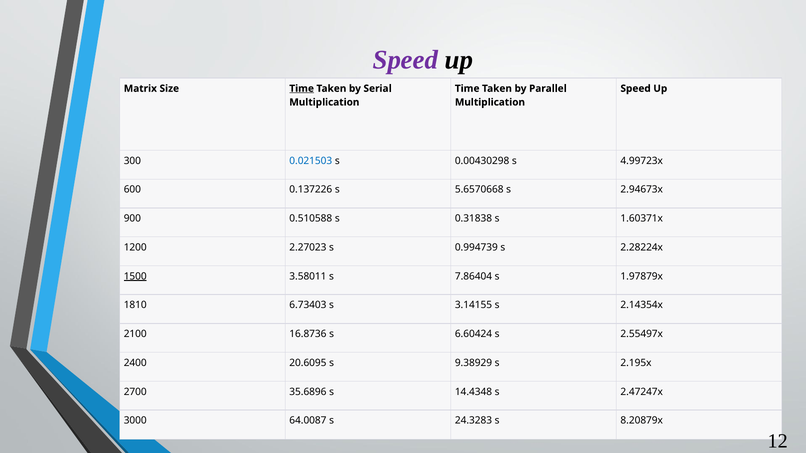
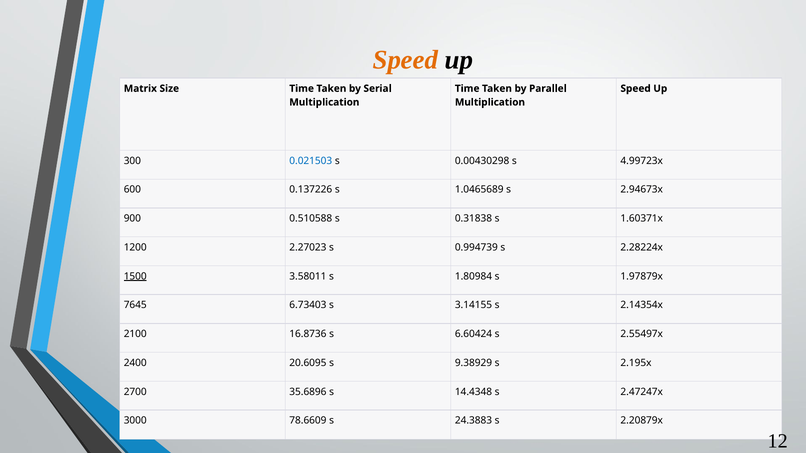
Speed colour: purple -> orange (405, 60)
Time underline: present -> none (302, 89)
5.6570668: 5.6570668 -> 1.0465689 (479, 190)
7.86404: 7.86404 -> 1.80984 (473, 276)
1810: 1810 -> 7645 (135, 305)
64.0087: 64.0087 -> 78.6609 (308, 421)
24.3283: 24.3283 -> 24.3883 (473, 421)
8.20879x: 8.20879x -> 2.20879x (642, 421)
